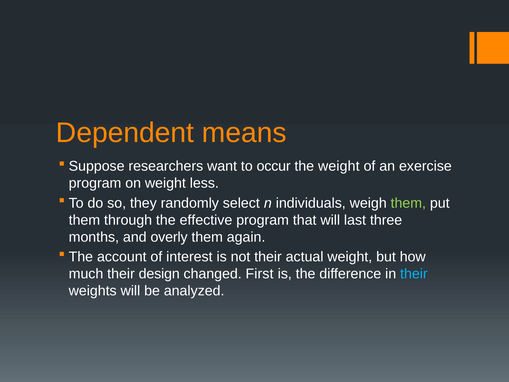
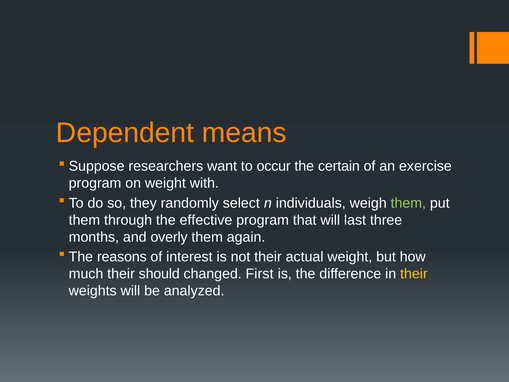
the weight: weight -> certain (339, 166)
less: less -> with (204, 183)
account: account -> reasons (122, 257)
design: design -> should (159, 274)
their colour: light blue -> yellow (414, 274)
